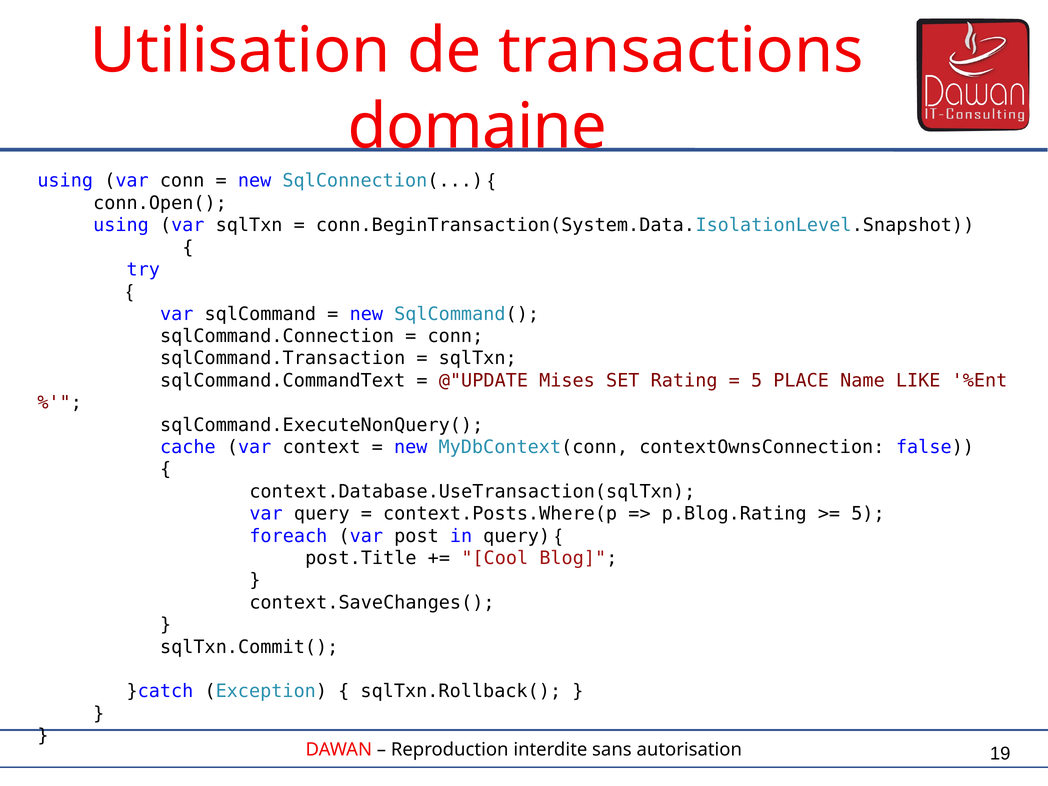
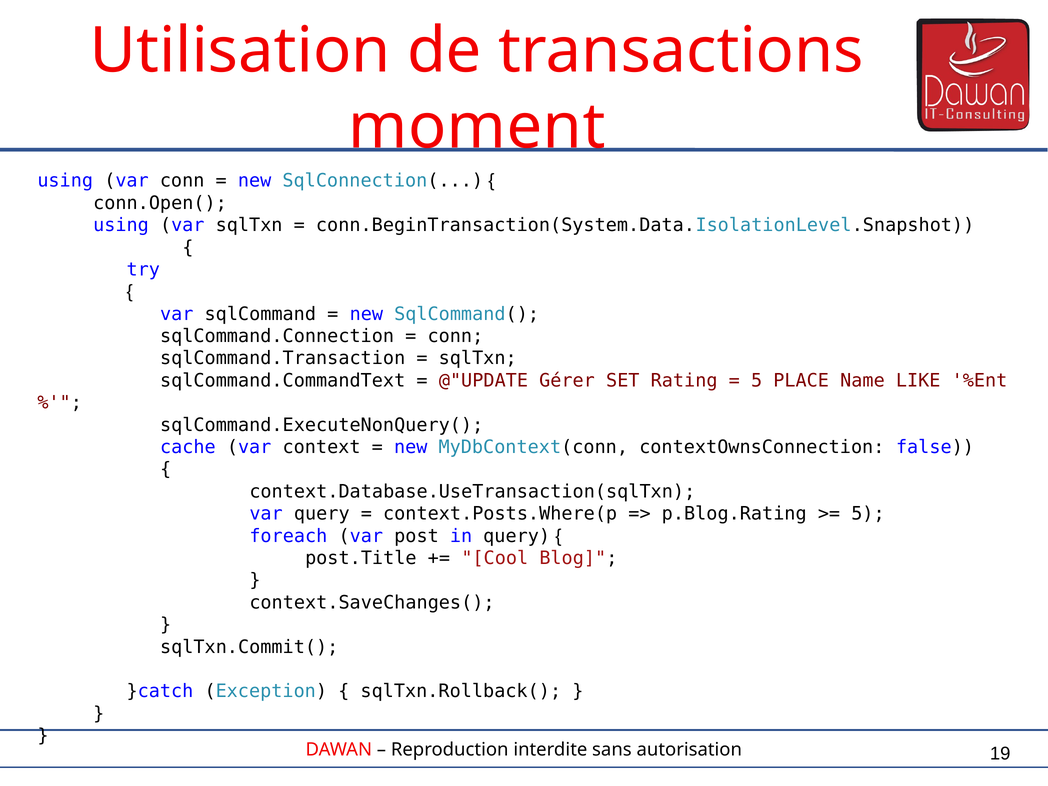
domaine: domaine -> moment (477, 127)
Mises: Mises -> Gérer (567, 381)
